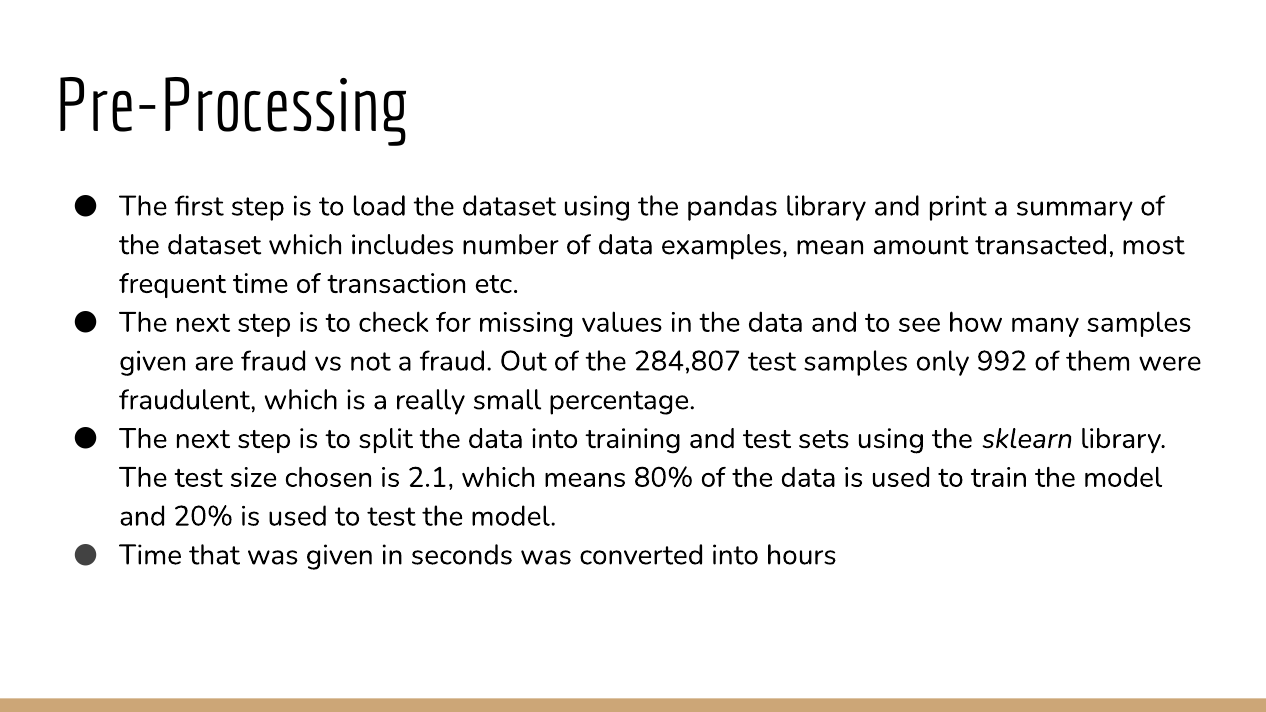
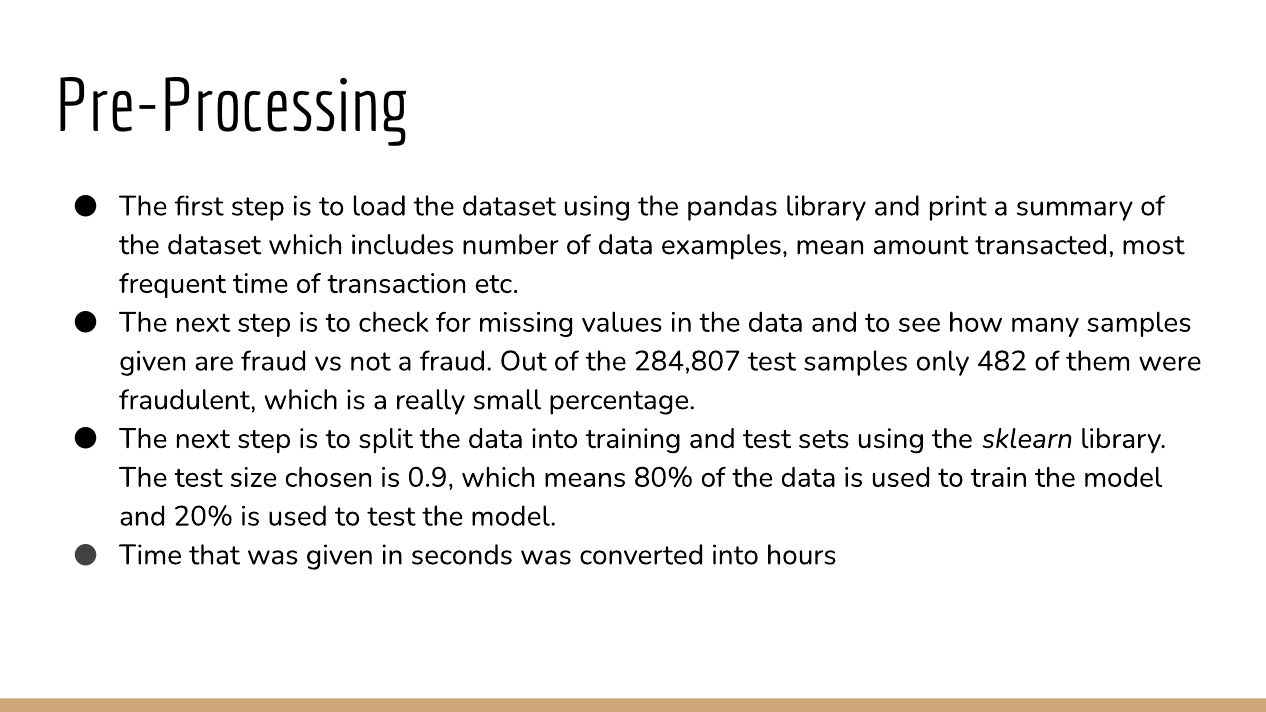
992: 992 -> 482 (1002, 361)
2.1: 2.1 -> 0.9 (431, 478)
